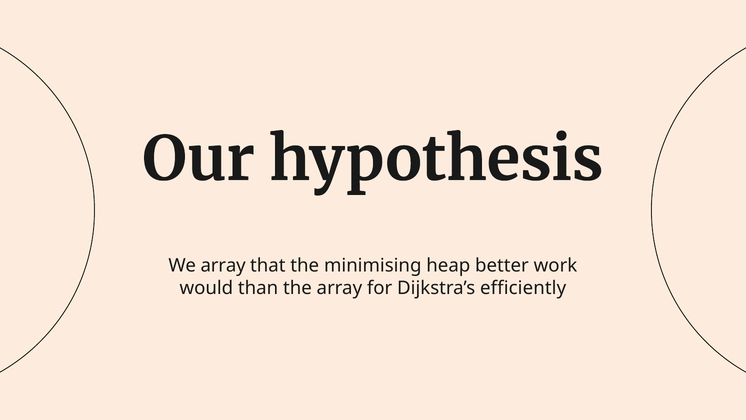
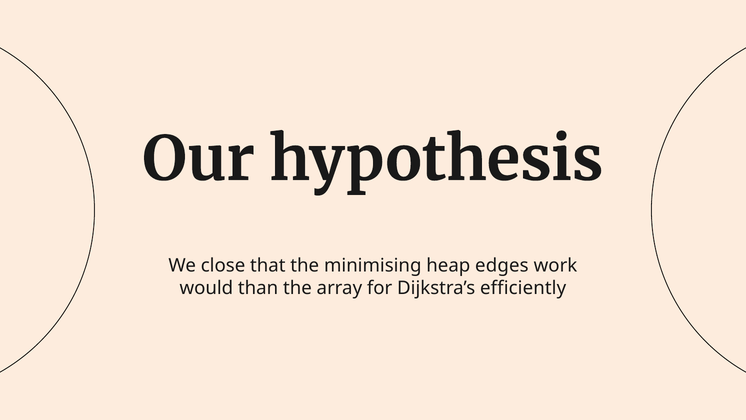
We array: array -> close (223, 265)
better: better -> edges (502, 265)
